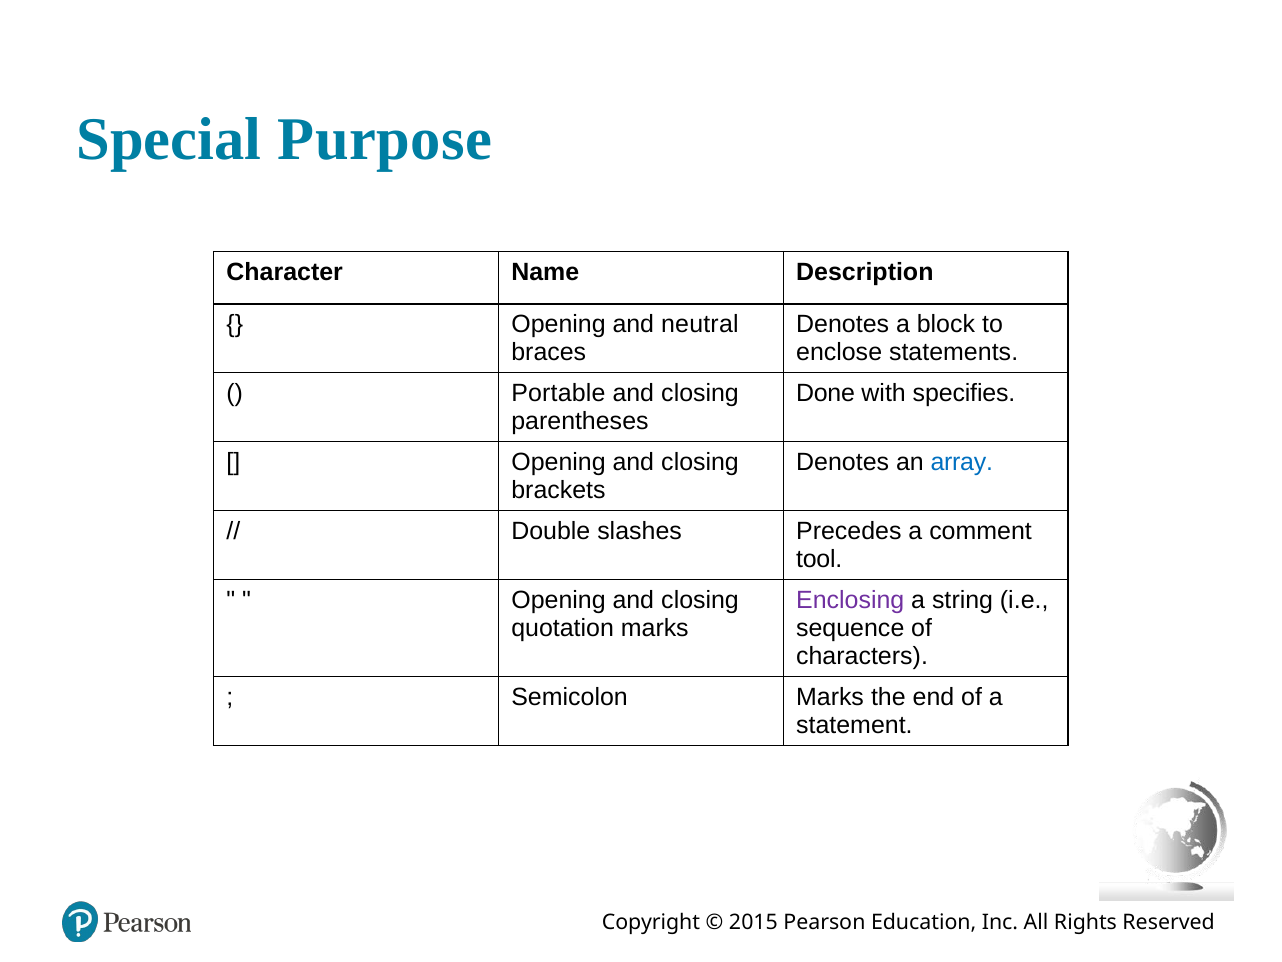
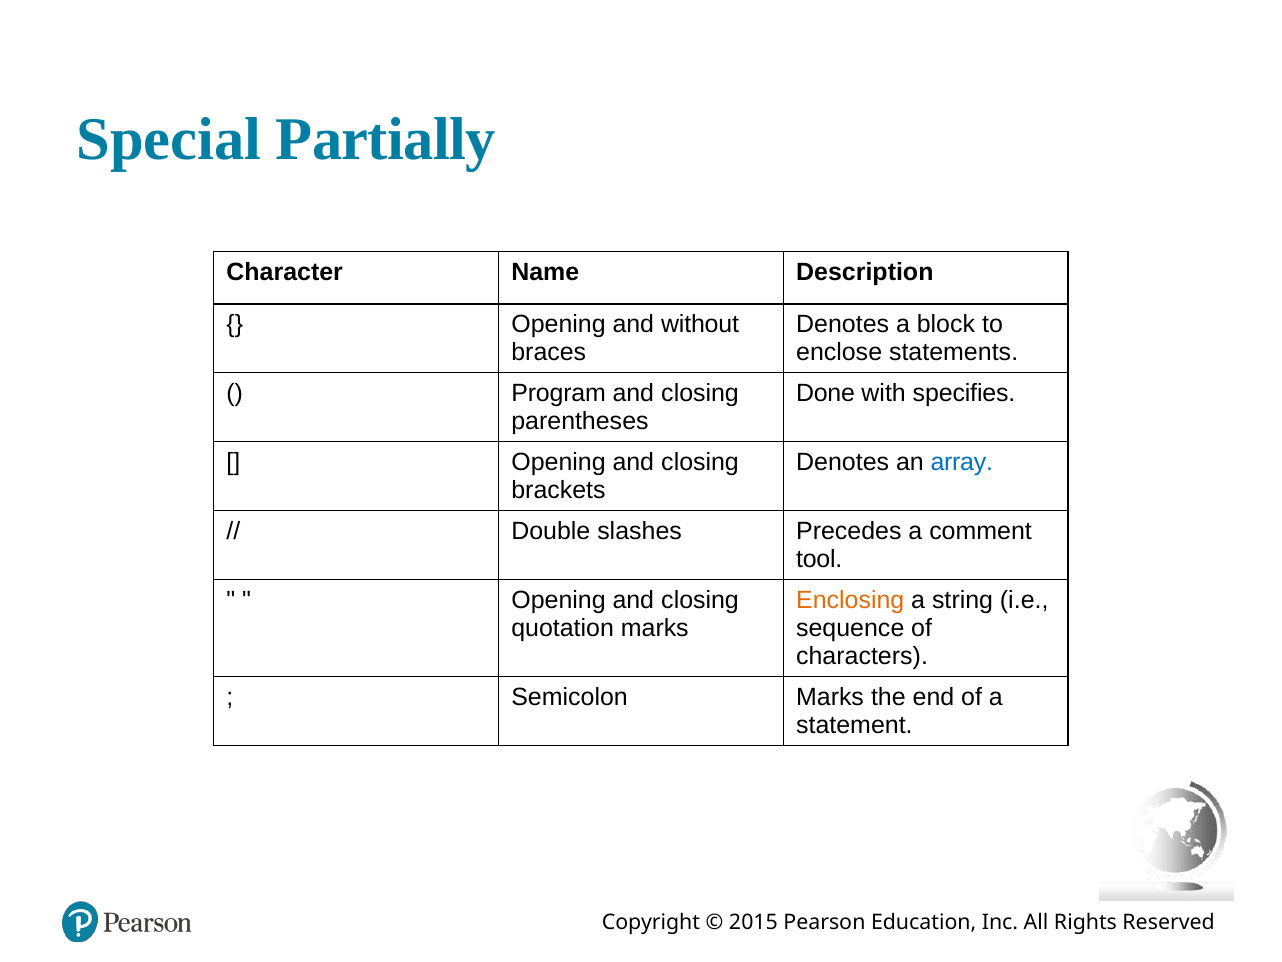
Purpose: Purpose -> Partially (386, 139)
neutral: neutral -> without (700, 324)
Portable: Portable -> Program (559, 393)
Enclosing colour: purple -> orange (850, 600)
